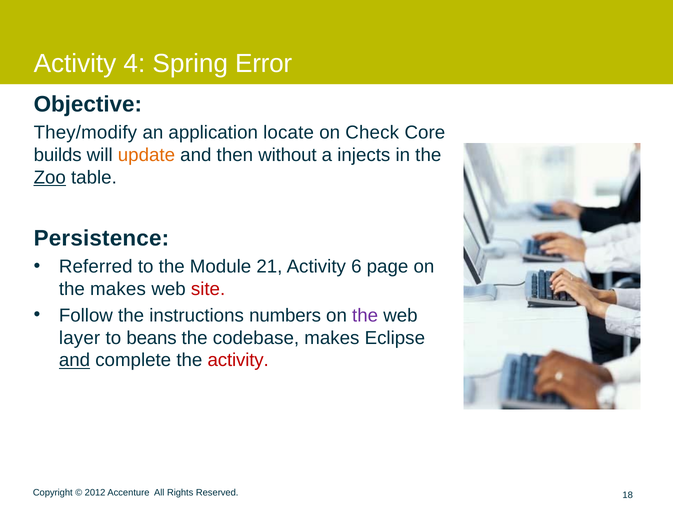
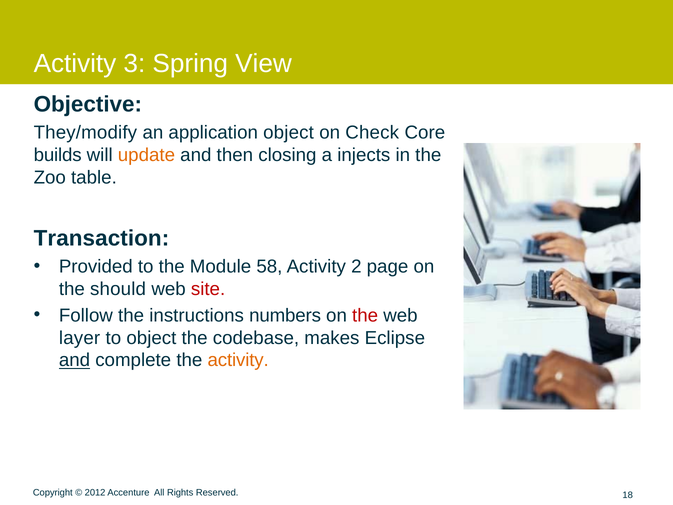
4: 4 -> 3 (134, 64)
Error: Error -> View (264, 64)
application locate: locate -> object (289, 133)
without: without -> closing (287, 155)
Zoo underline: present -> none (50, 178)
Persistence: Persistence -> Transaction (101, 238)
Referred: Referred -> Provided (96, 267)
21: 21 -> 58 (269, 267)
6: 6 -> 2 (356, 267)
the makes: makes -> should (118, 289)
the colour: purple -> red (365, 315)
to beans: beans -> object (151, 338)
activity colour: red -> orange (238, 360)
